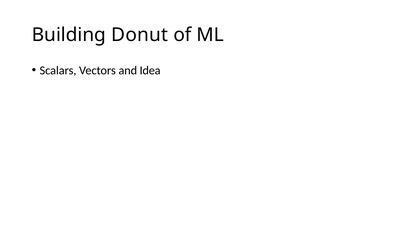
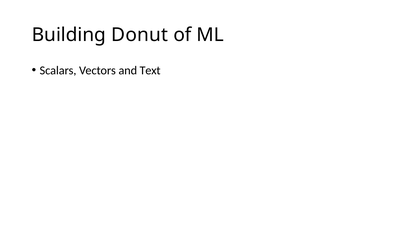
Idea: Idea -> Text (150, 71)
